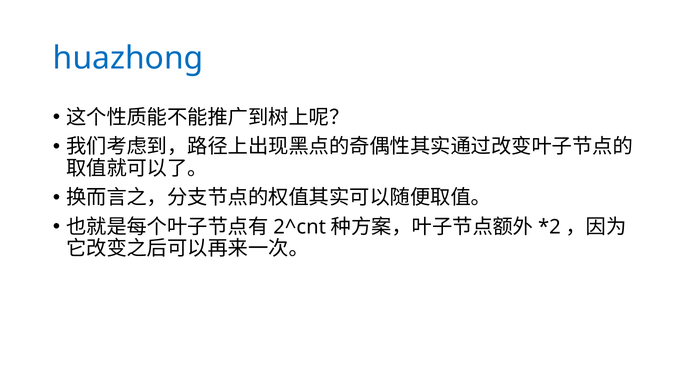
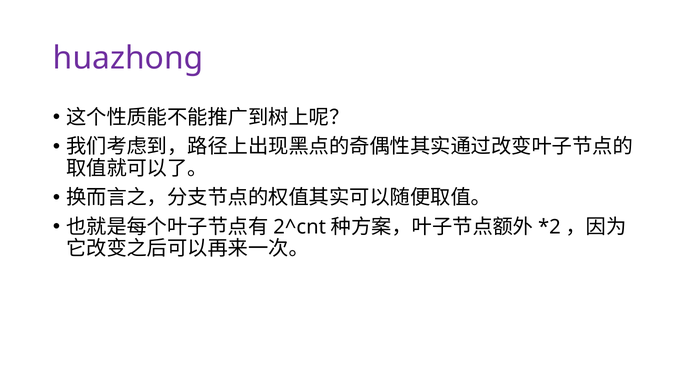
huazhong colour: blue -> purple (128, 58)
